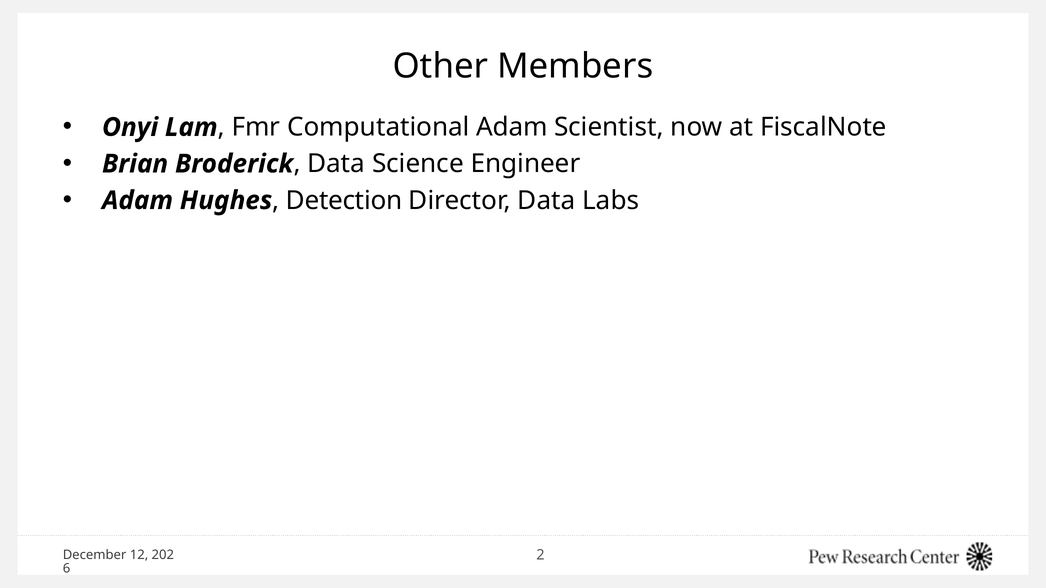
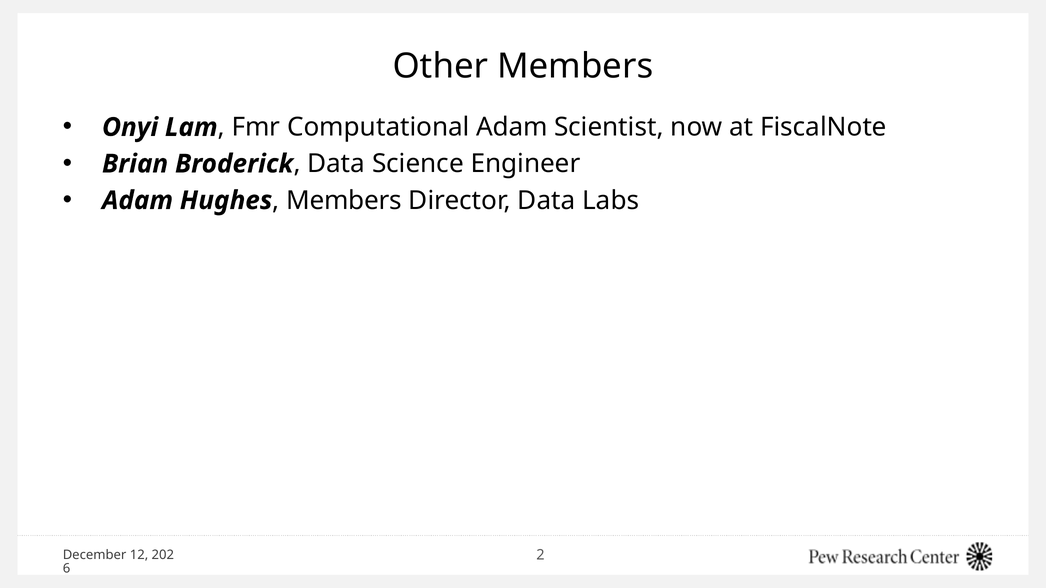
Detection: Detection -> Members (344, 201)
